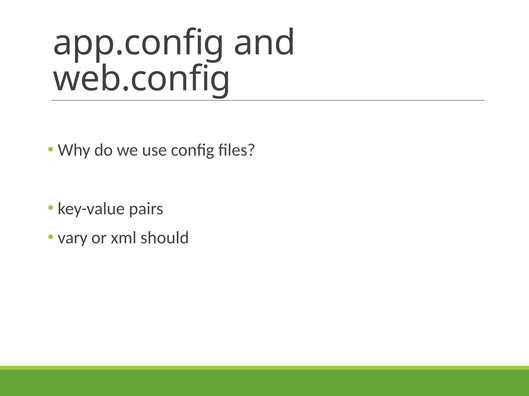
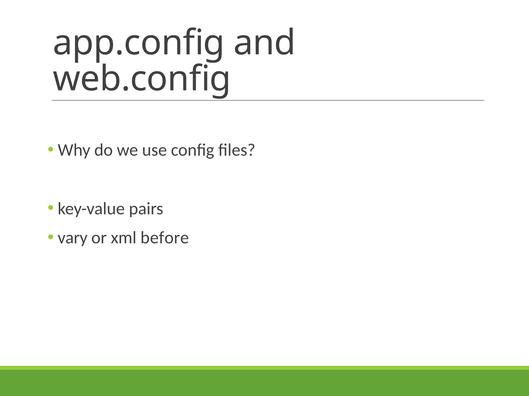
should: should -> before (165, 238)
